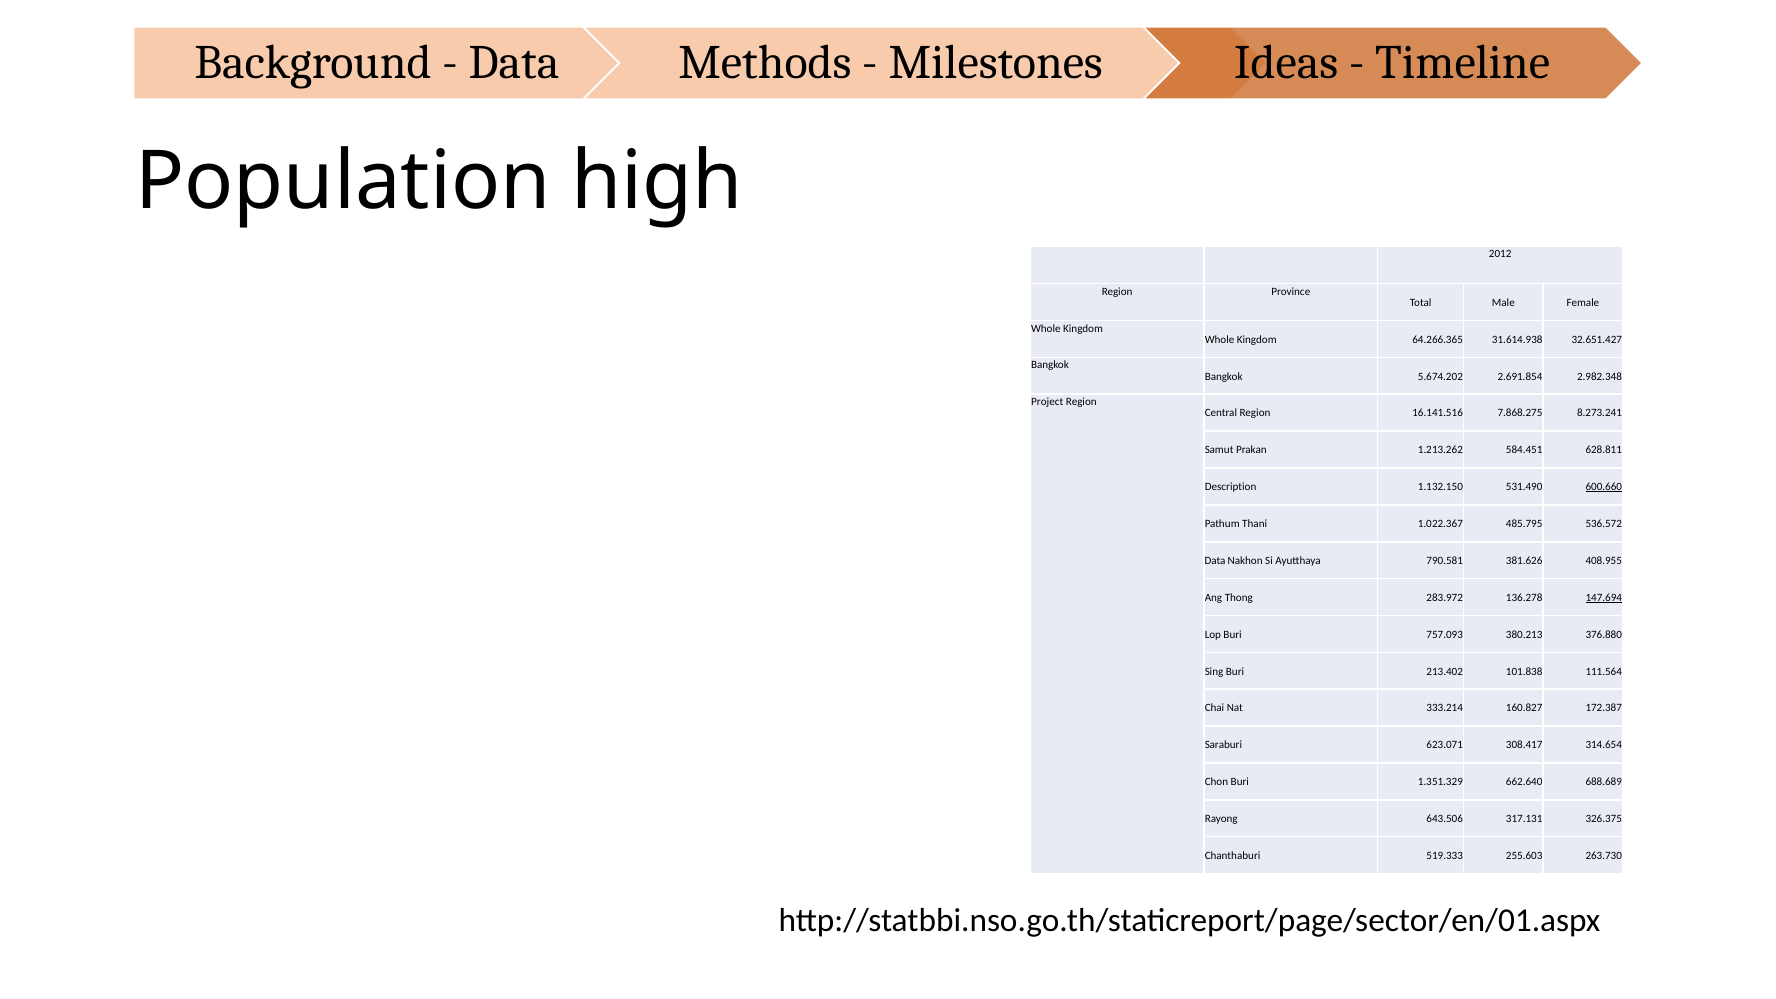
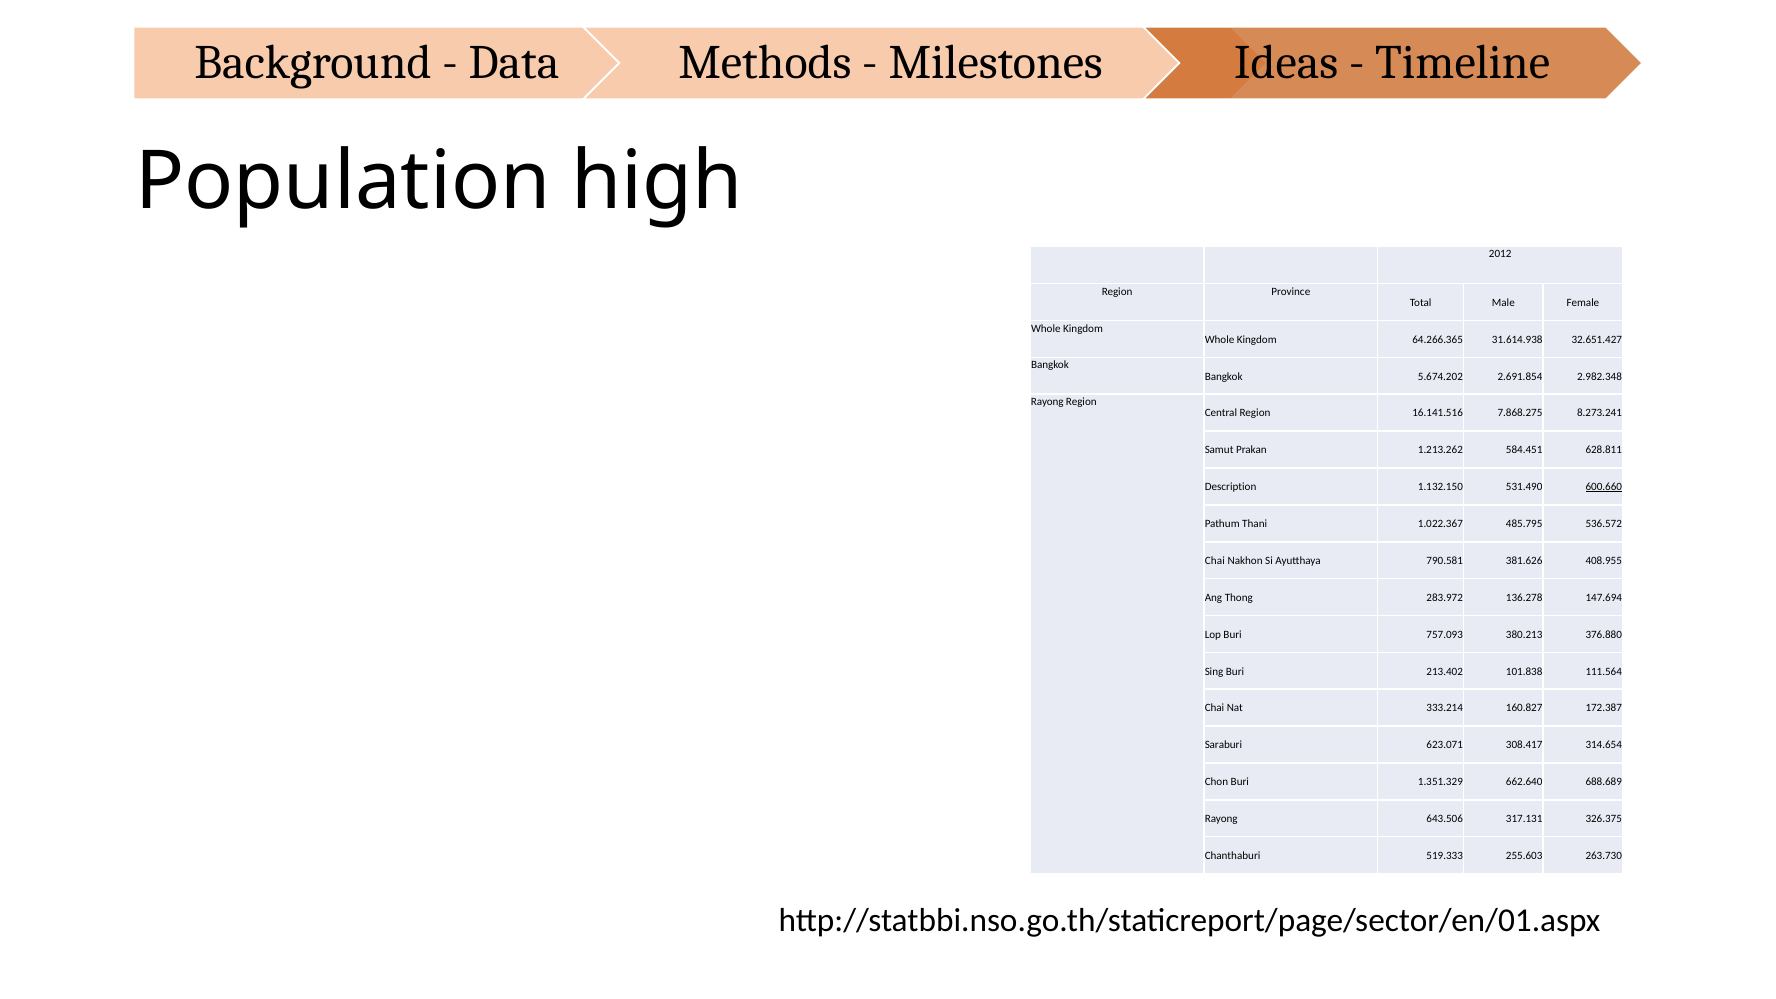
Project: Project -> Rayong (1047, 402)
Data: Data -> Chai (1215, 561)
147.694 underline: present -> none (1604, 598)
